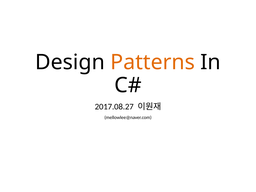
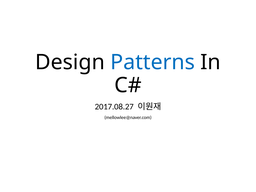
Patterns colour: orange -> blue (153, 62)
